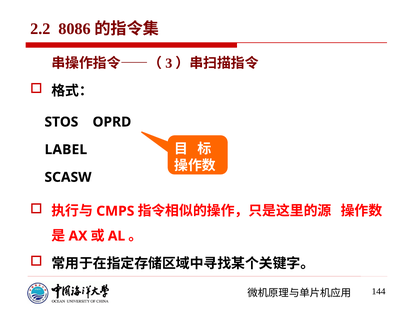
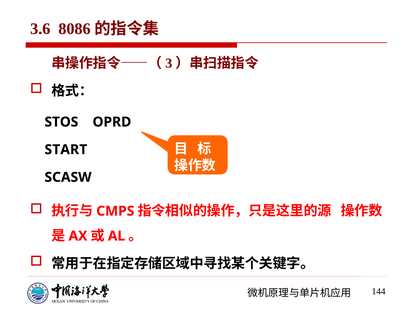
2.2: 2.2 -> 3.6 (40, 29)
LABEL: LABEL -> START (66, 150)
